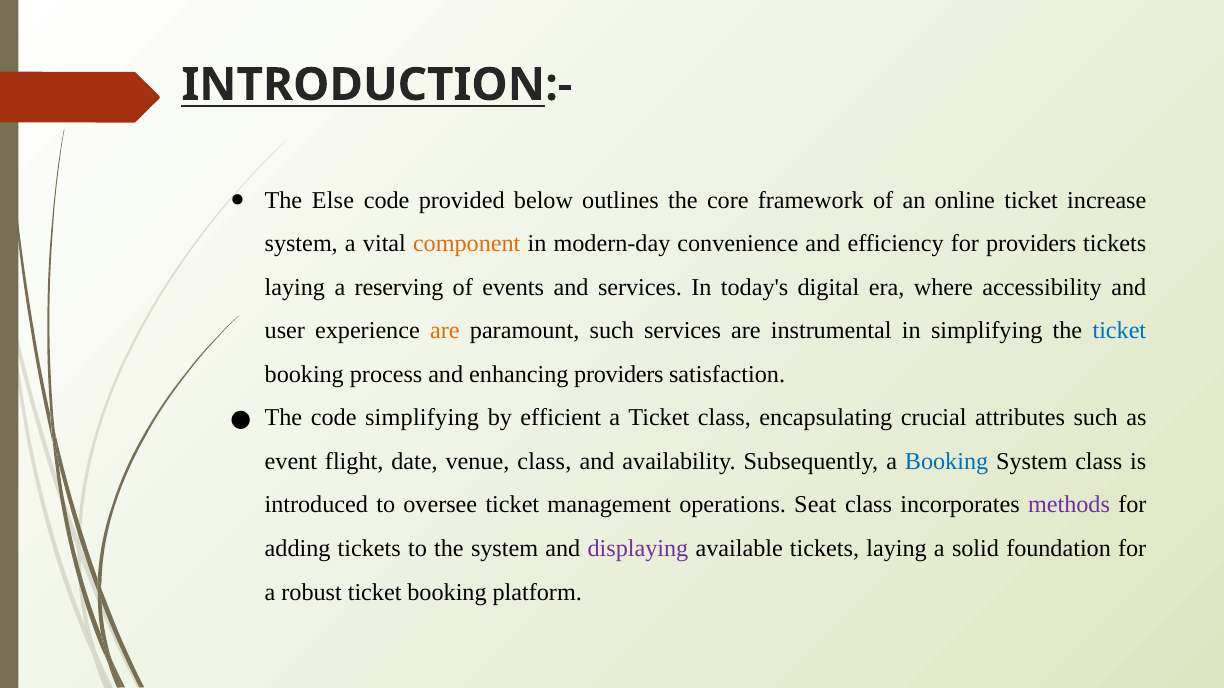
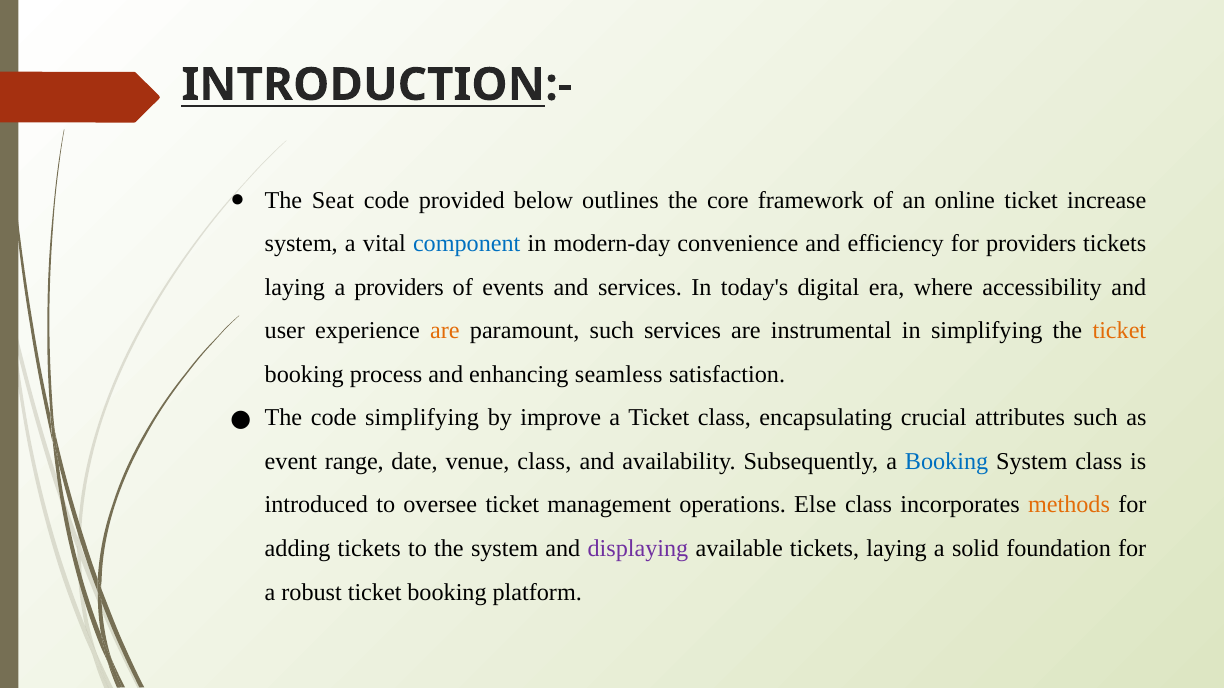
Else: Else -> Seat (333, 200)
component colour: orange -> blue (467, 244)
a reserving: reserving -> providers (399, 287)
ticket colour: blue -> orange (1119, 331)
enhancing providers: providers -> seamless (619, 375)
efficient: efficient -> improve (561, 418)
flight: flight -> range (354, 462)
Seat: Seat -> Else (815, 505)
methods colour: purple -> orange (1069, 505)
